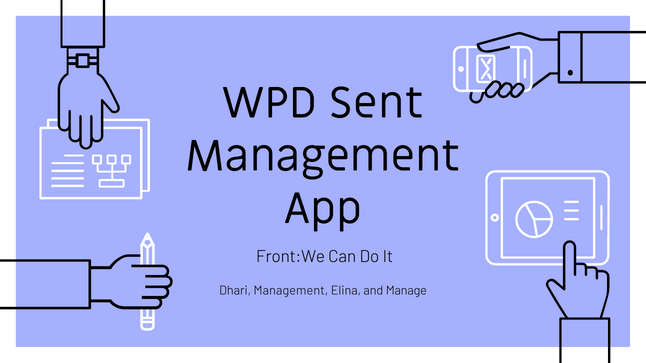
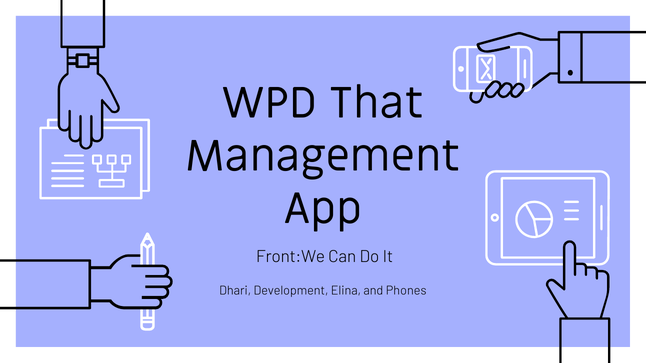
Sent: Sent -> That (377, 103)
Dhari Management: Management -> Development (291, 291)
Manage: Manage -> Phones (406, 291)
